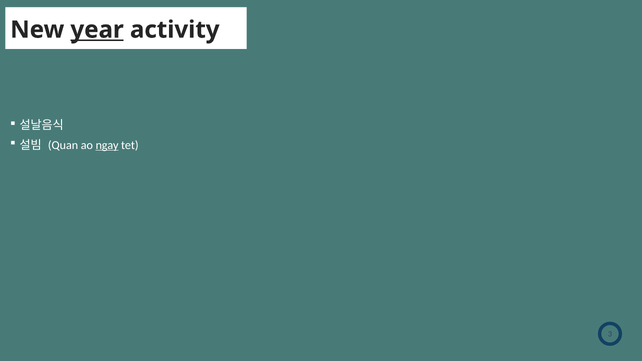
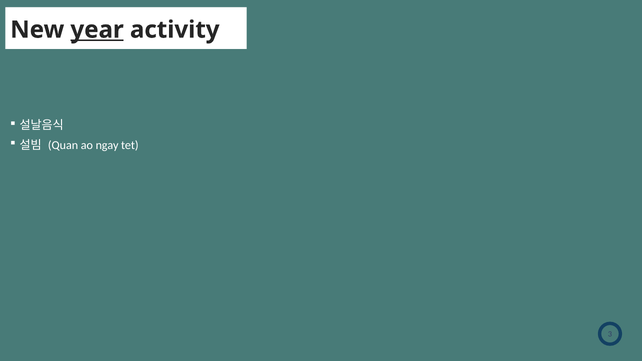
ngay underline: present -> none (107, 145)
